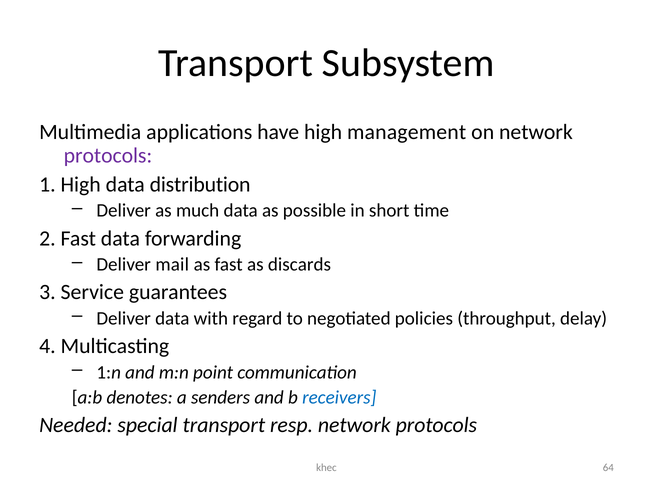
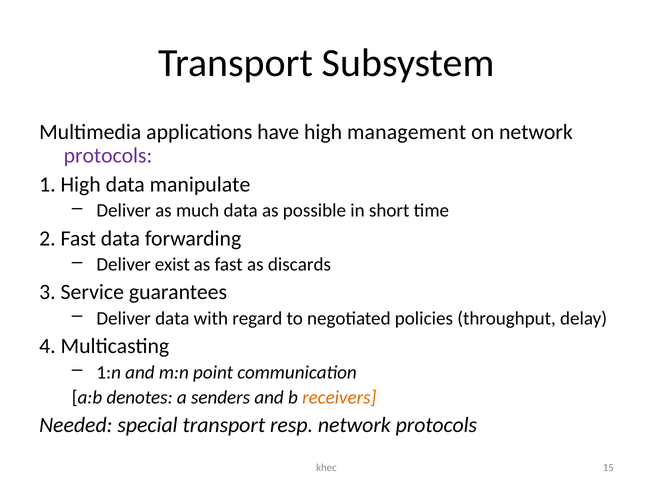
distribution: distribution -> manipulate (200, 184)
mail: mail -> exist (172, 264)
receivers colour: blue -> orange (339, 397)
64: 64 -> 15 (608, 468)
